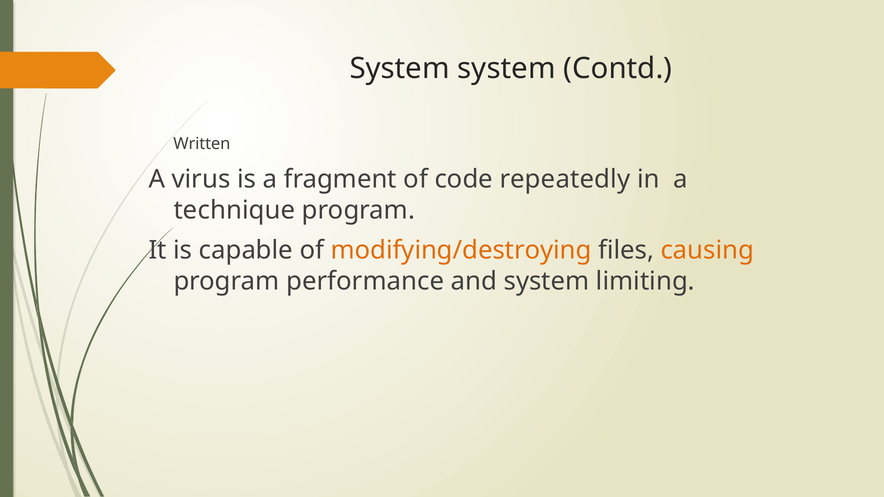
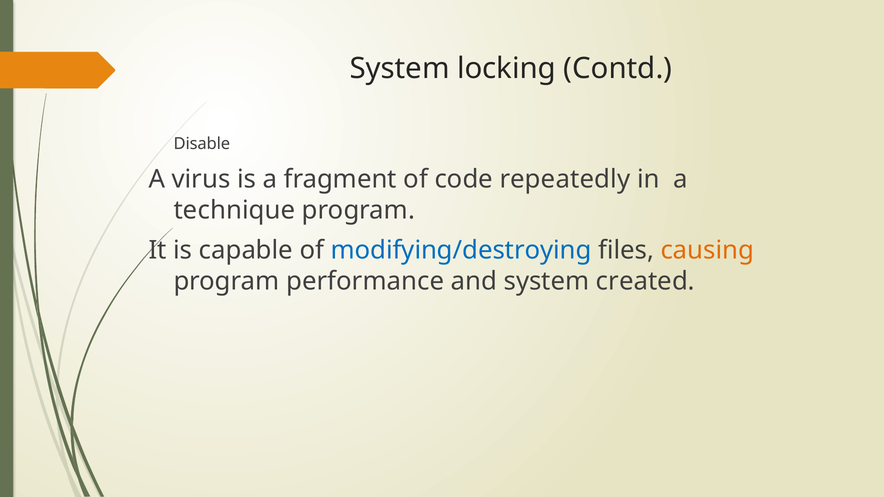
System system: system -> locking (507, 68)
Written: Written -> Disable (202, 144)
modifying/destroying colour: orange -> blue (461, 250)
limiting: limiting -> created (645, 281)
